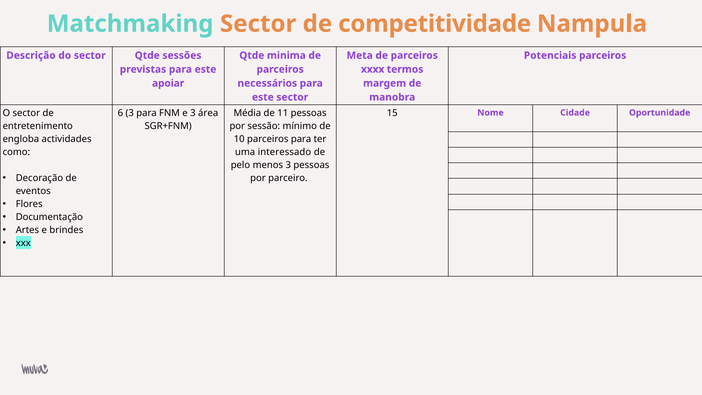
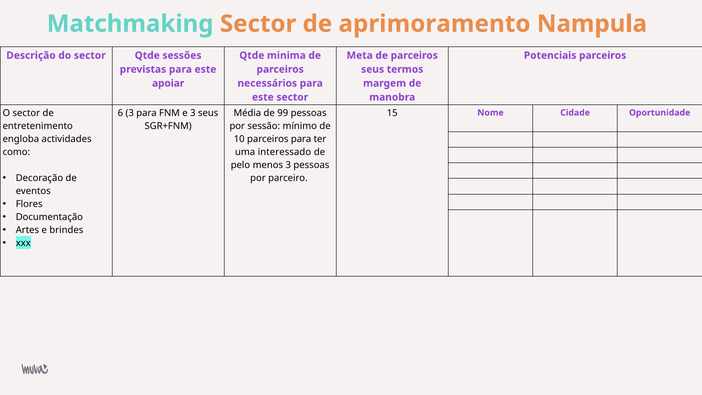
competitividade: competitividade -> aprimoramento (435, 24)
xxxx: xxxx -> seus (373, 69)
3 área: área -> seus (208, 113)
11: 11 -> 99 (283, 113)
